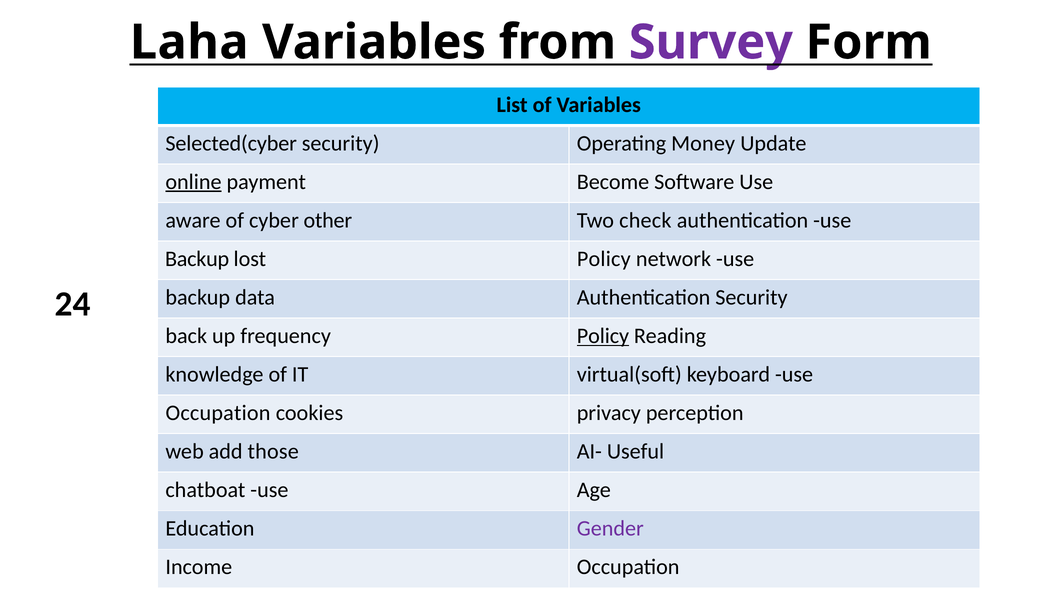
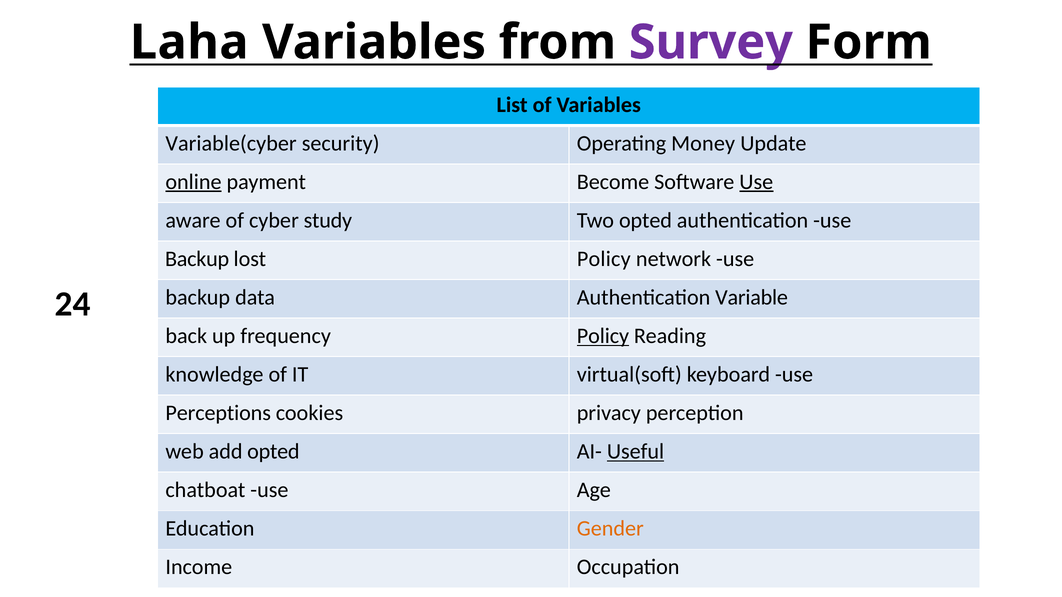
Selected(cyber: Selected(cyber -> Variable(cyber (231, 143)
Use underline: none -> present (756, 182)
other: other -> study (328, 221)
Two check: check -> opted (645, 221)
Authentication Security: Security -> Variable (752, 298)
Occupation: Occupation -> Perceptions (218, 413)
add those: those -> opted (273, 452)
Useful underline: none -> present (635, 452)
Gender colour: purple -> orange (610, 529)
